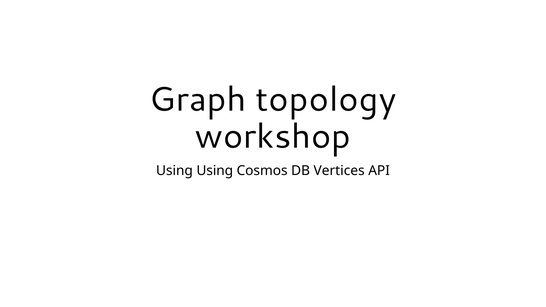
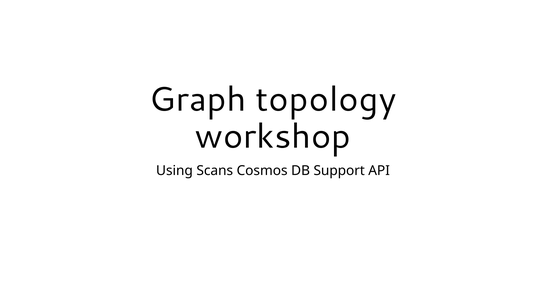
Using Using: Using -> Scans (215, 171)
Vertices: Vertices -> Support (339, 171)
